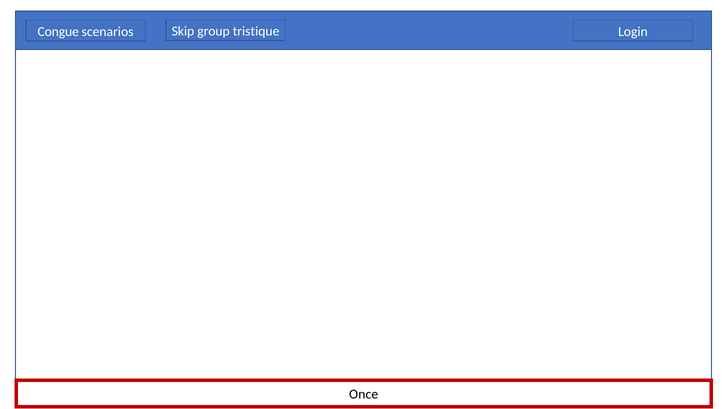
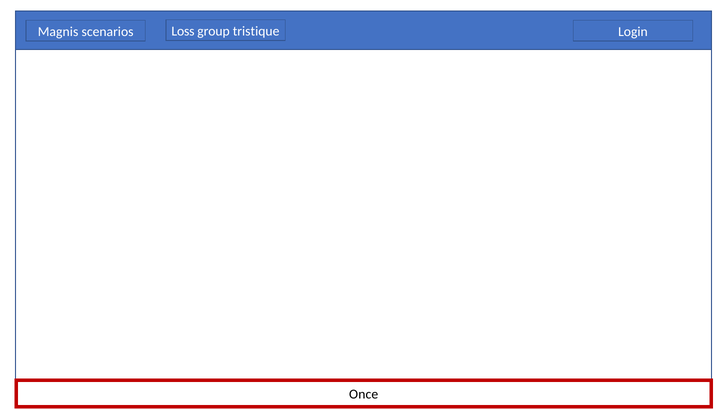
Congue: Congue -> Magnis (58, 32)
Skip: Skip -> Loss (183, 31)
